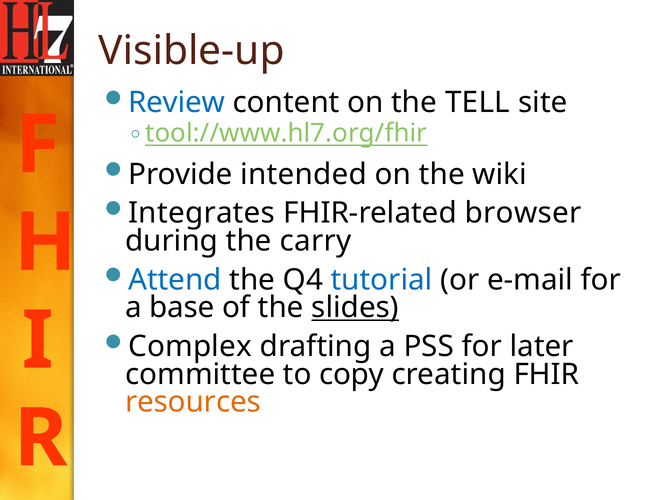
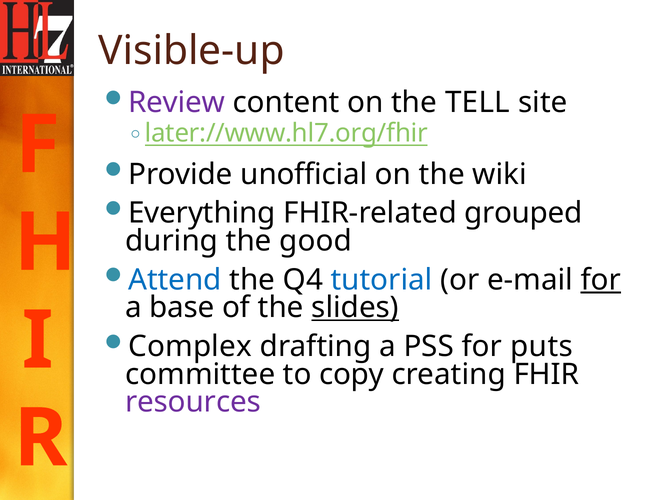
Review colour: blue -> purple (177, 103)
tool://www.hl7.org/fhir: tool://www.hl7.org/fhir -> later://www.hl7.org/fhir (286, 133)
intended: intended -> unofficial (304, 174)
Integrates: Integrates -> Everything (202, 213)
browser: browser -> grouped (523, 213)
carry: carry -> good (316, 241)
for underline: none -> present (601, 280)
later: later -> puts (542, 347)
resources colour: orange -> purple (193, 402)
